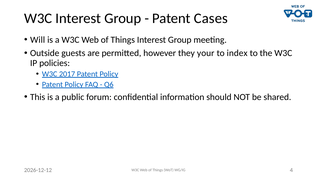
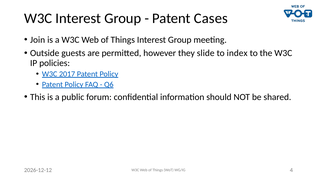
Will: Will -> Join (38, 40)
your: your -> slide (206, 53)
